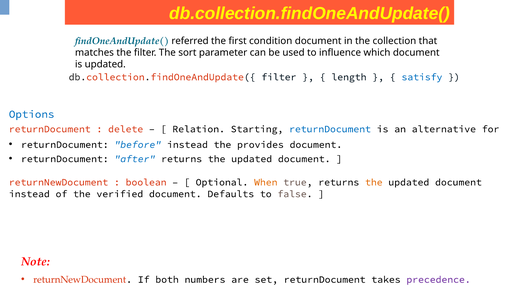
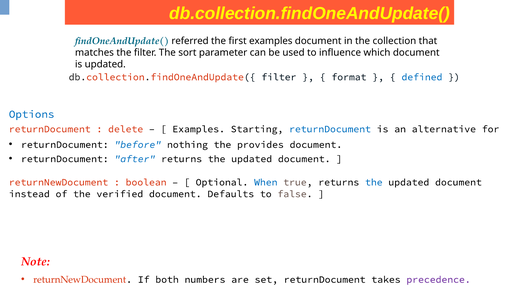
first condition: condition -> examples (271, 41)
length: length -> format (349, 77)
satisfy: satisfy -> defined (422, 77)
Relation: Relation -> Examples (199, 129)
before instead: instead -> nothing (187, 145)
When colour: orange -> blue (266, 182)
the colour: orange -> blue (374, 182)
